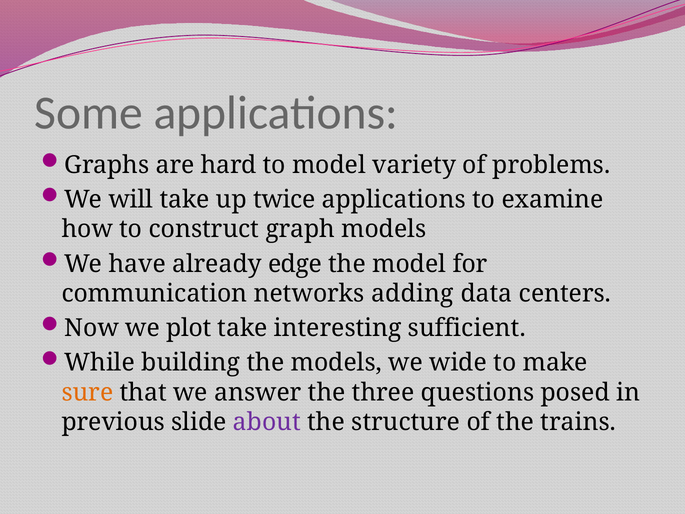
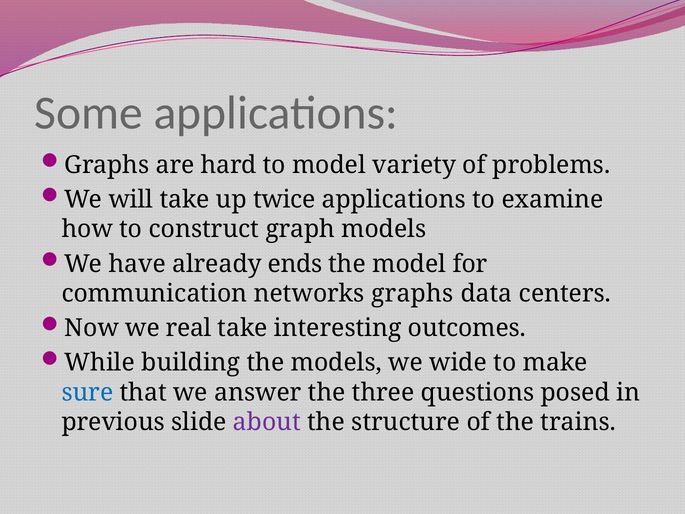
edge: edge -> ends (295, 264)
networks adding: adding -> graphs (412, 293)
plot: plot -> real (189, 328)
sufficient: sufficient -> outcomes (467, 328)
sure colour: orange -> blue (87, 392)
